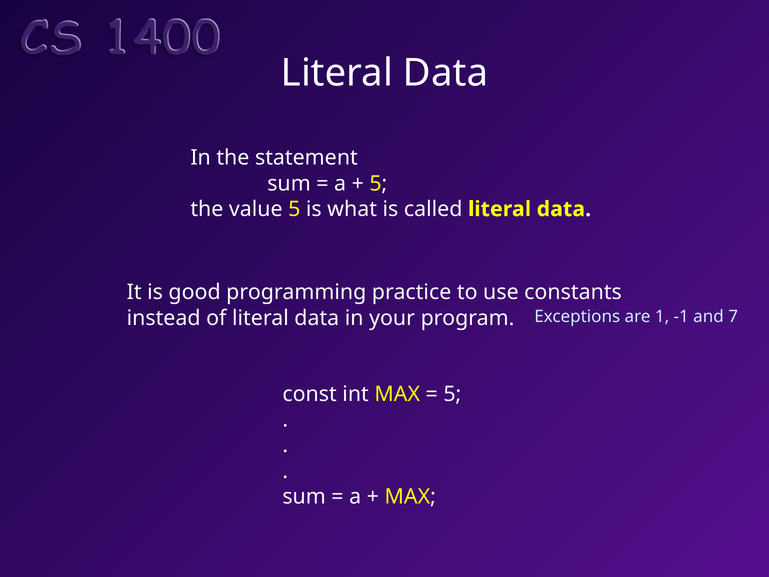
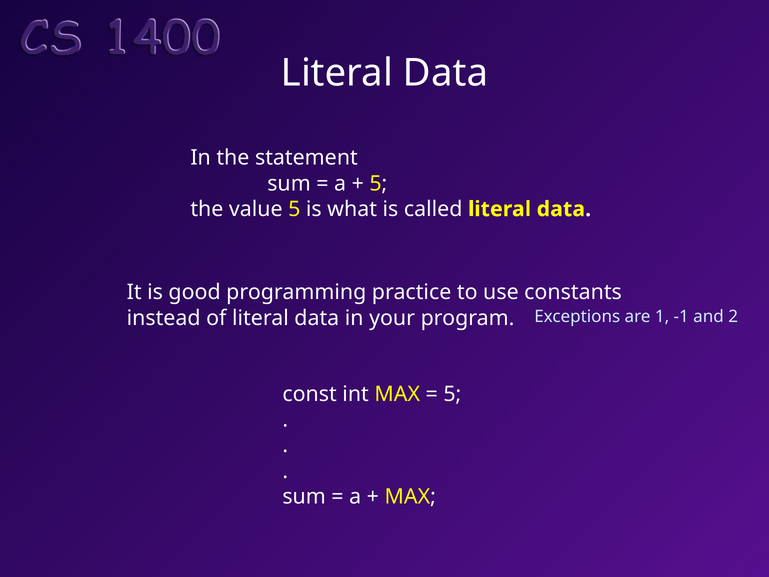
7: 7 -> 2 (733, 316)
